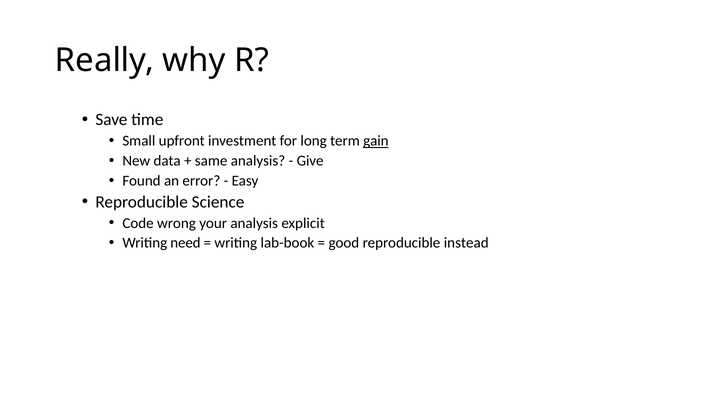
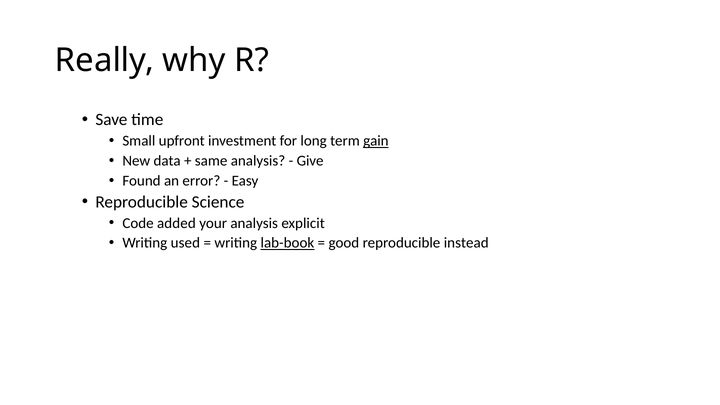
wrong: wrong -> added (176, 223)
need: need -> used (185, 243)
lab-book underline: none -> present (287, 243)
